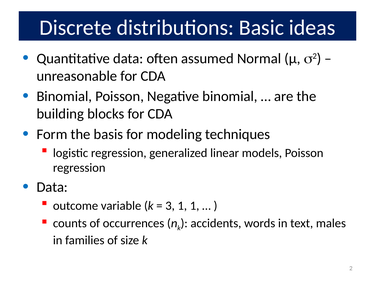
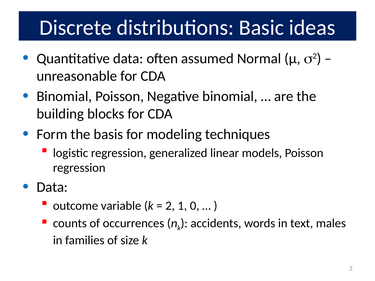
3: 3 -> 2 (170, 206)
1 1: 1 -> 0 (195, 206)
